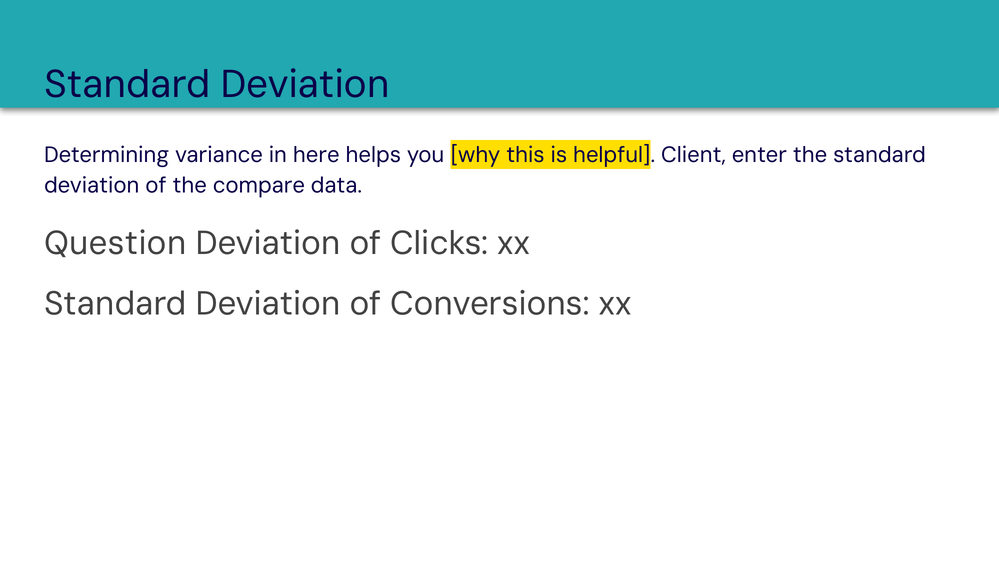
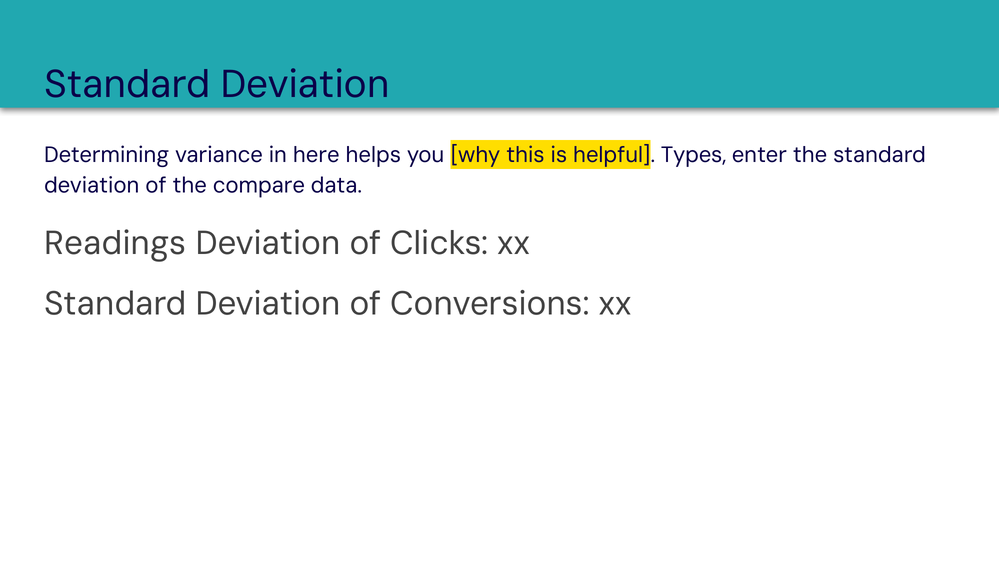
Client: Client -> Types (694, 155)
Question: Question -> Readings (115, 243)
